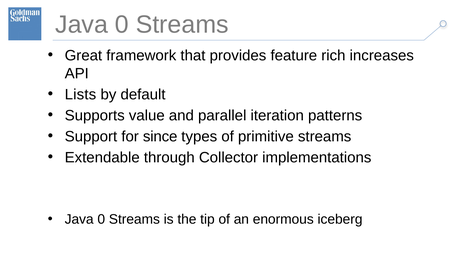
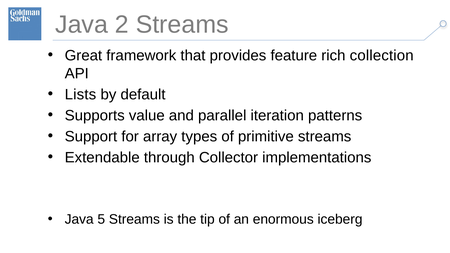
0: 0 -> 2 (122, 25)
increases: increases -> collection (382, 56)
since: since -> array (160, 136)
0: 0 -> 5 (101, 219)
